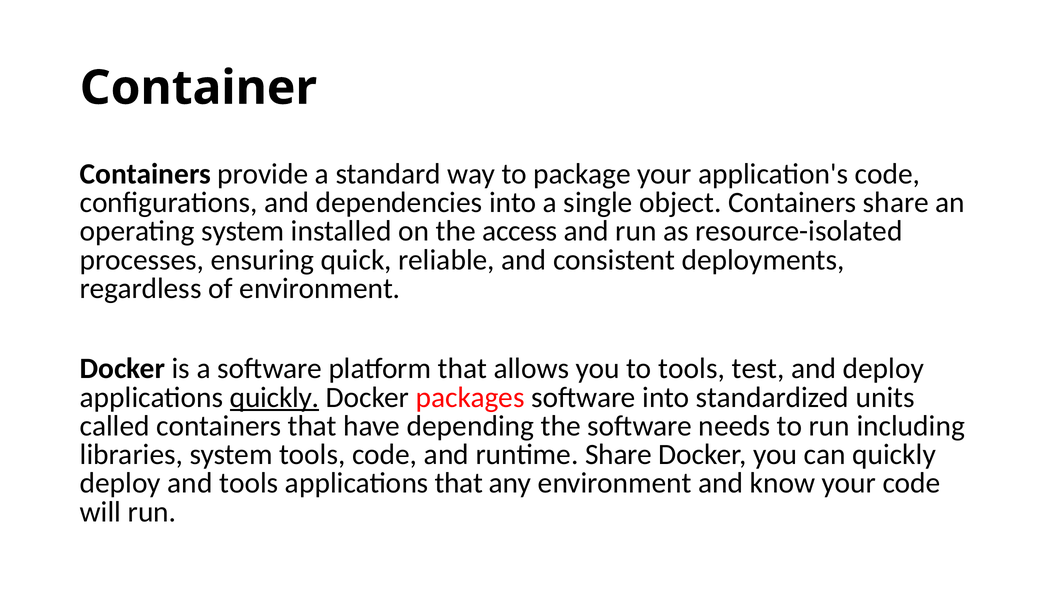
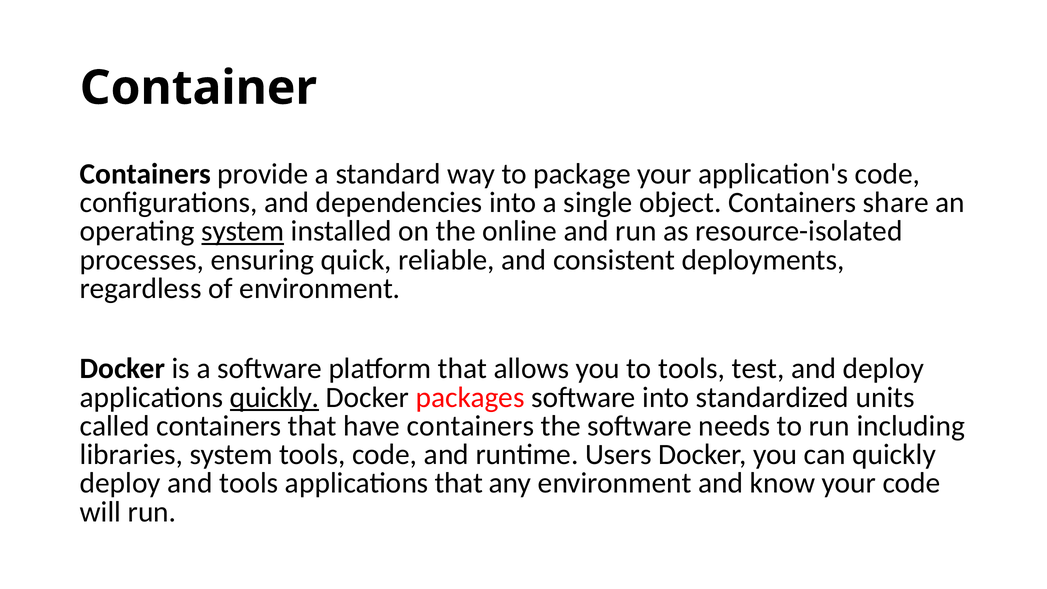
system underline: none -> present (243, 231)
access: access -> online (520, 231)
have depending: depending -> containers (470, 426)
runtime Share: Share -> Users (618, 455)
